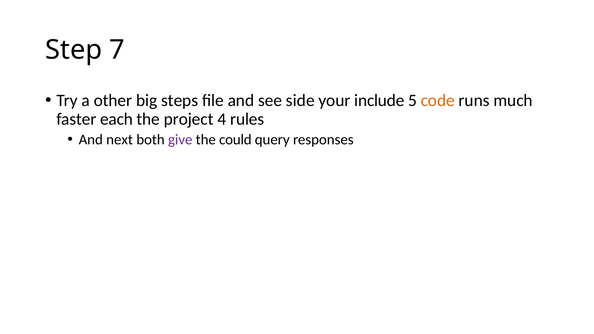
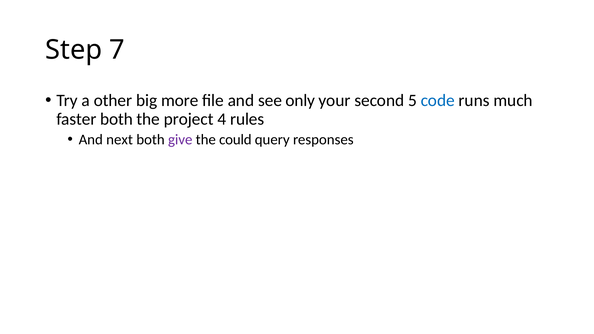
steps: steps -> more (180, 100)
side: side -> only (300, 100)
include: include -> second (379, 100)
code colour: orange -> blue (438, 100)
faster each: each -> both (117, 119)
